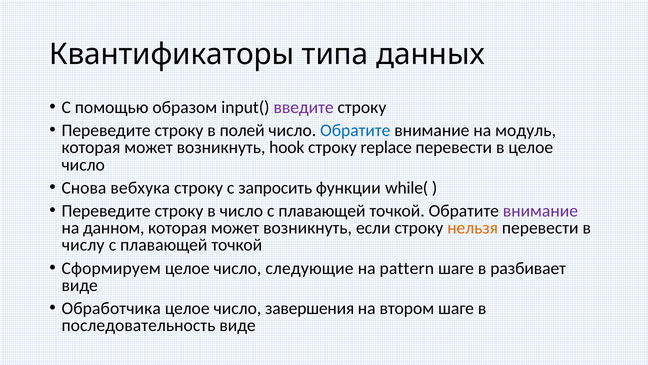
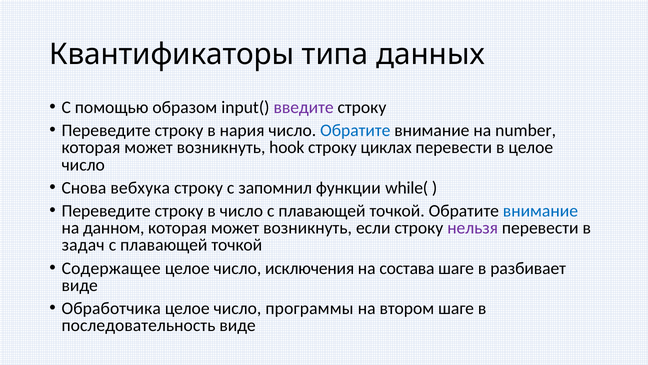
полей: полей -> нария (242, 130)
модуль: модуль -> number (526, 130)
replace: replace -> циклах (386, 147)
запросить: запросить -> запомнил (275, 188)
внимание colour: purple -> blue (540, 211)
нельзя colour: orange -> purple (473, 228)
числу: числу -> задач (83, 245)
Сформируем: Сформируем -> Содержащее (111, 268)
следующие: следующие -> исключения (310, 268)
pattern: pattern -> состава (407, 268)
завершения: завершения -> программы (309, 308)
